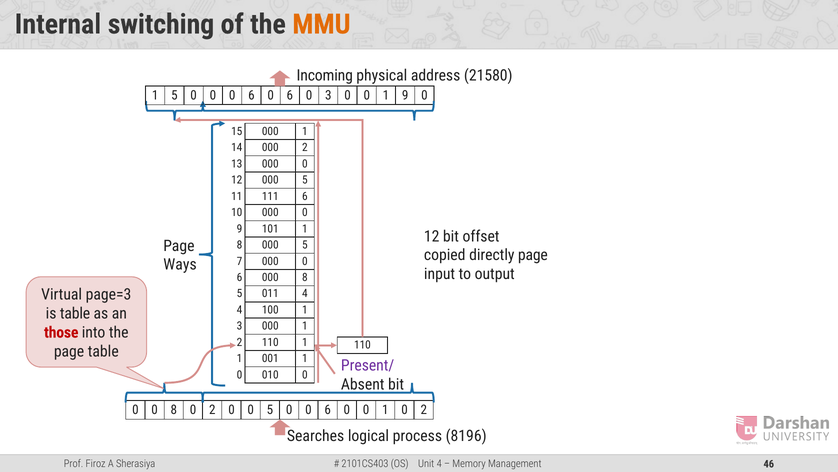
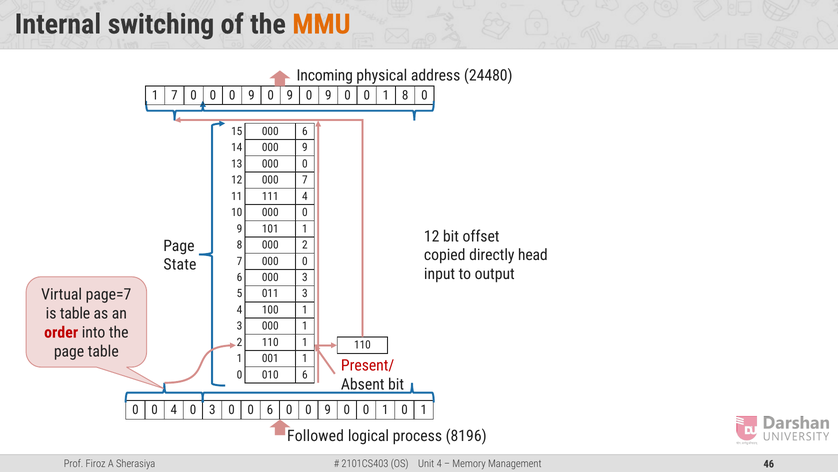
21580: 21580 -> 24480 (488, 75)
1 5: 5 -> 7 (174, 95)
6: 6 -> 9 (251, 95)
6: 6 -> 9 (290, 95)
3: 3 -> 9 (328, 95)
1 9: 9 -> 8 (405, 95)
1: 1 -> 6 (305, 131)
000 2: 2 -> 9 (305, 147)
5: 5 -> 7 (305, 180)
111 6: 6 -> 4 (305, 196)
5: 5 -> 2 (305, 245)
directly page: page -> head (533, 255)
Ways: Ways -> State (180, 264)
000 8: 8 -> 3 (305, 277)
page=3: page=3 -> page=7 (108, 294)
011 4: 4 -> 3 (305, 293)
those: those -> order (61, 332)
Present/ colour: purple -> red (368, 365)
010 0: 0 -> 6 (305, 374)
0 8: 8 -> 4 (174, 409)
2: 2 -> 3 (212, 409)
0 5: 5 -> 6 (270, 409)
6: 6 -> 9 (328, 409)
1 0 2: 2 -> 1 (424, 409)
Searches: Searches -> Followed (316, 436)
